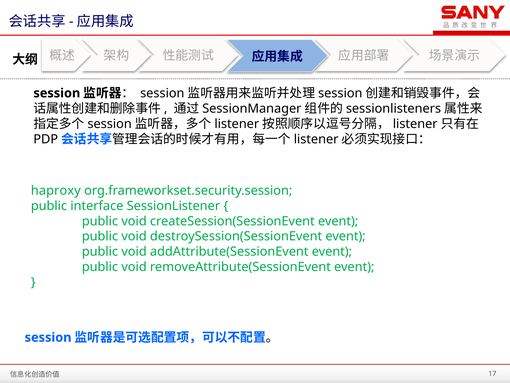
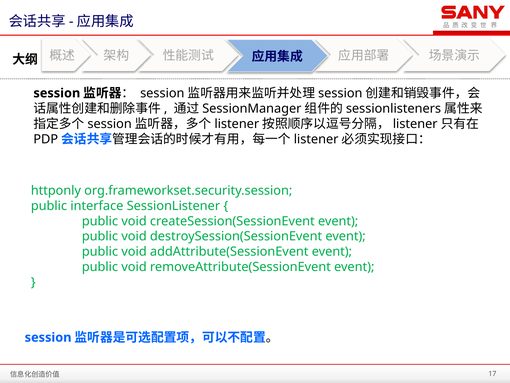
haproxy: haproxy -> httponly (56, 190)
